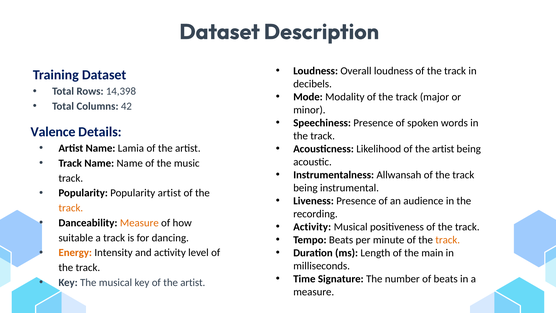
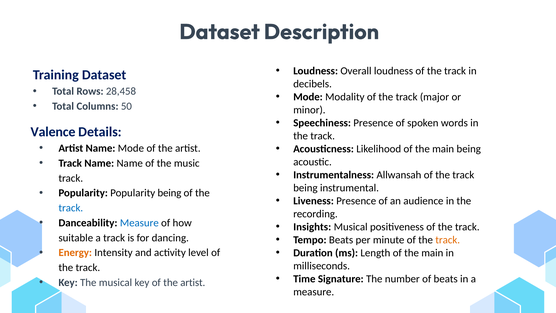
14,398: 14,398 -> 28,458 (121, 91)
42: 42 -> 50 (126, 106)
Name Lamia: Lamia -> Mode (131, 148)
Likelihood of the artist: artist -> main (443, 149)
Popularity artist: artist -> being (169, 193)
track colour: orange -> blue (71, 208)
Measure colour: orange -> blue (139, 223)
Activity: Activity -> Insights (312, 227)
